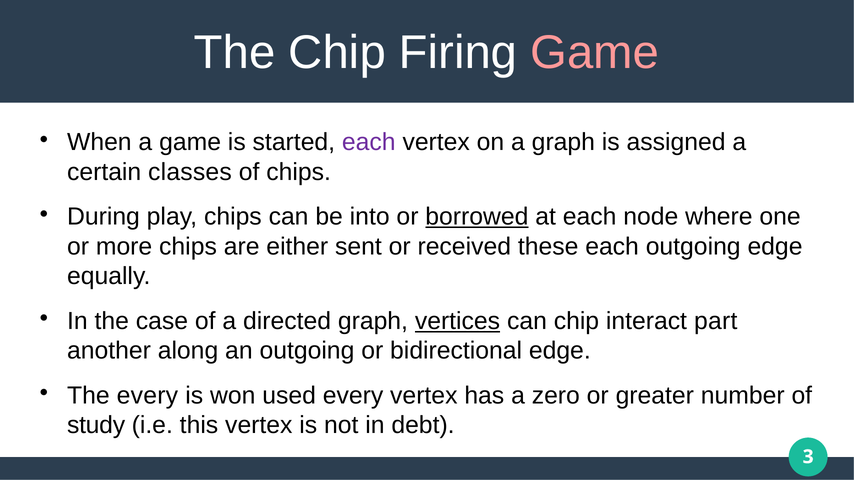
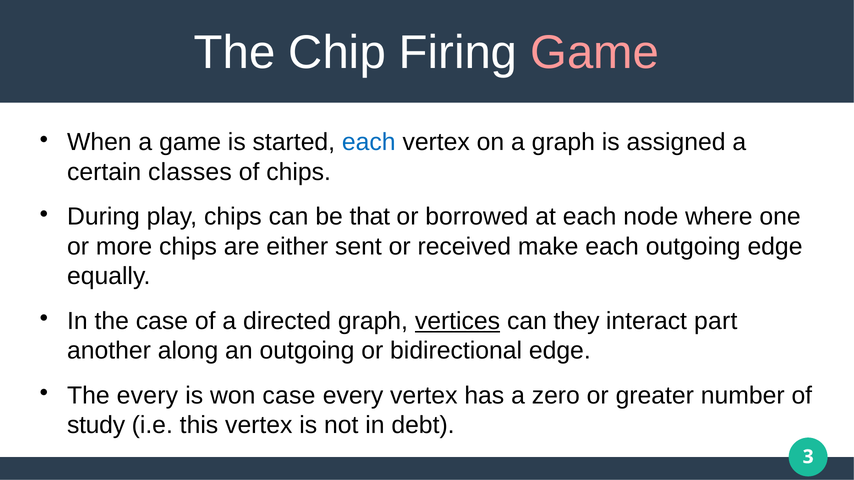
each colour: purple -> blue (369, 142)
into: into -> that (370, 217)
borrowed underline: present -> none (477, 217)
these: these -> make (548, 247)
can chip: chip -> they (577, 321)
won used: used -> case (289, 396)
